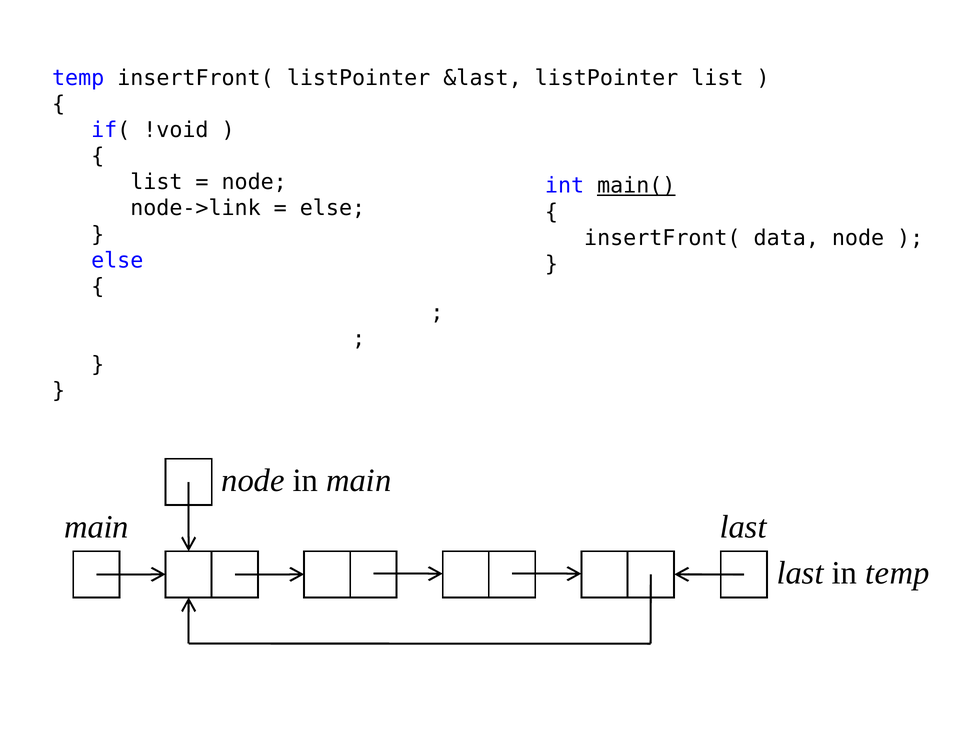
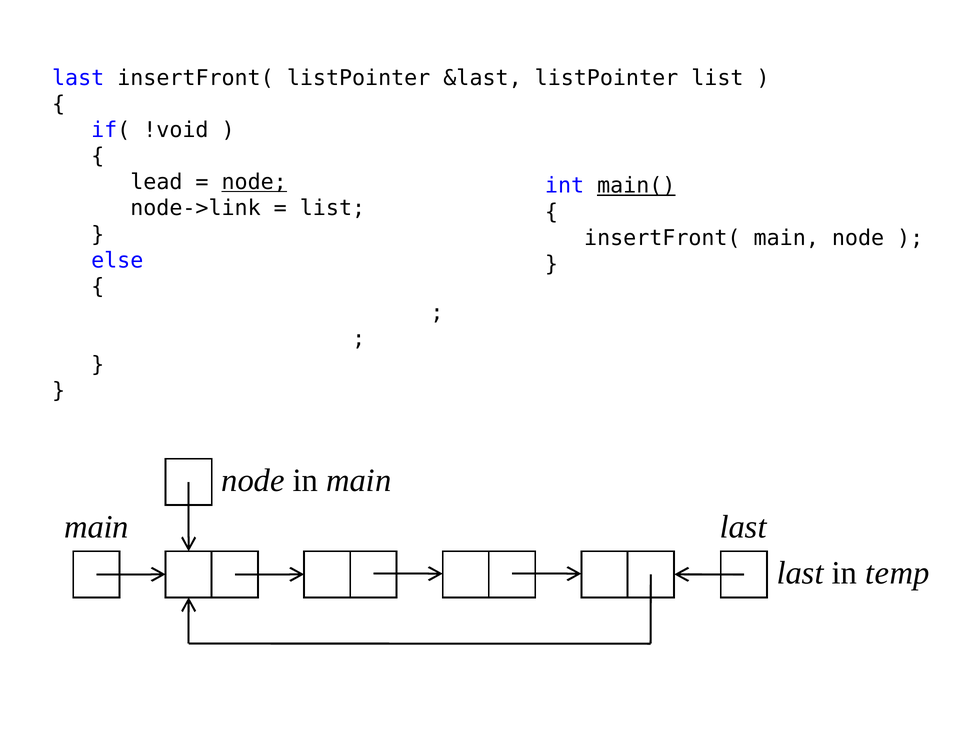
temp: temp -> last (78, 78)
list: list -> lead (156, 182)
node underline: none -> present (254, 182)
else: else -> list (332, 208)
insertFront( data: data -> main (786, 238)
